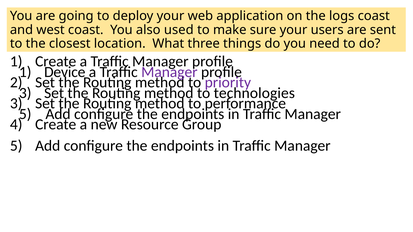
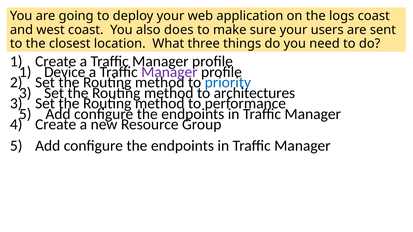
used: used -> does (179, 30)
priority colour: purple -> blue (228, 83)
technologies: technologies -> architectures (254, 93)
